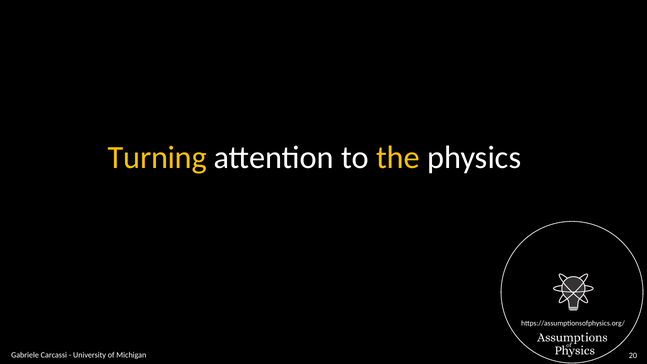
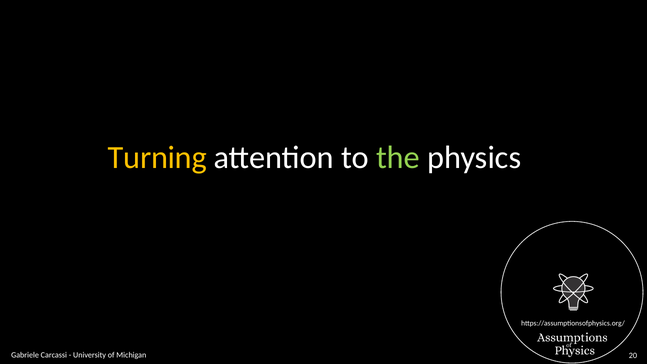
the colour: yellow -> light green (398, 157)
